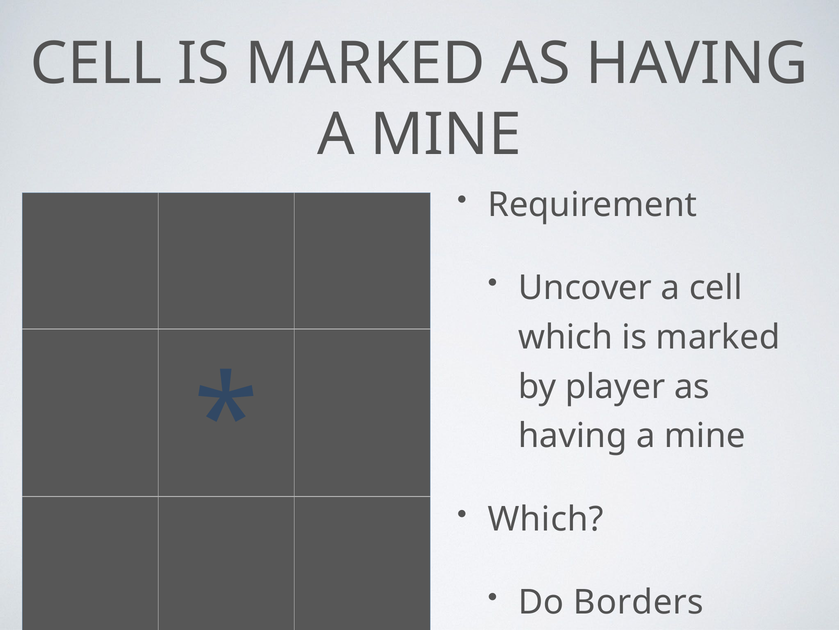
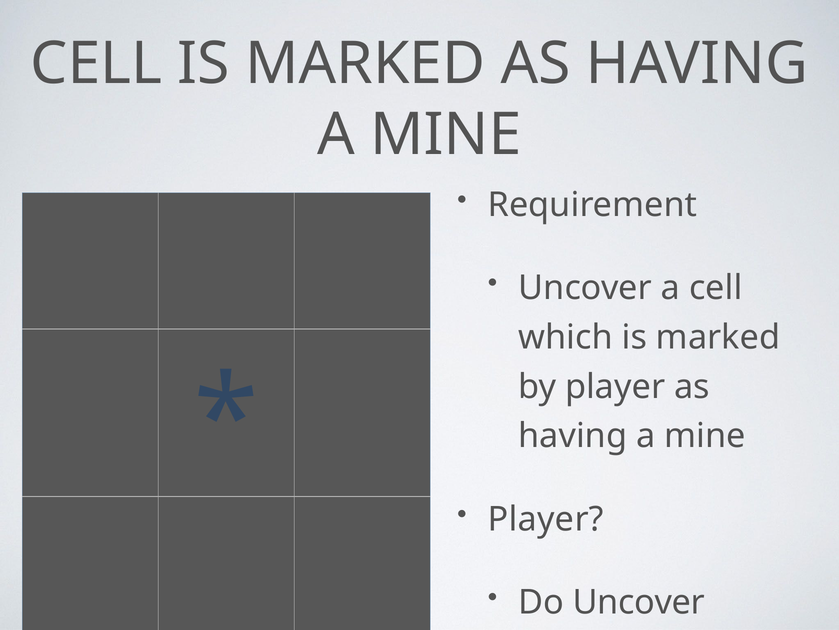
Which: Which -> Player (546, 519)
Do Borders: Borders -> Uncover (639, 602)
